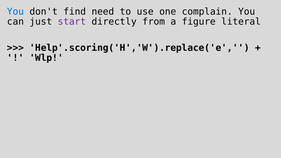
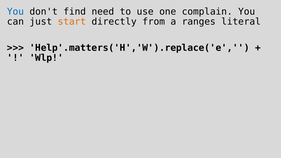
start colour: purple -> orange (72, 22)
figure: figure -> ranges (199, 22)
Help'.scoring('H','W').replace('e: Help'.scoring('H','W').replace('e -> Help'.matters('H','W').replace('e (140, 48)
